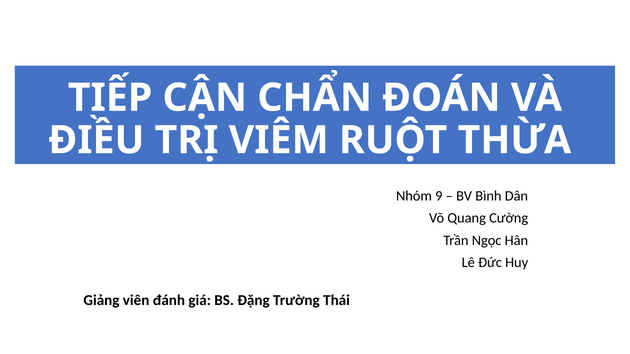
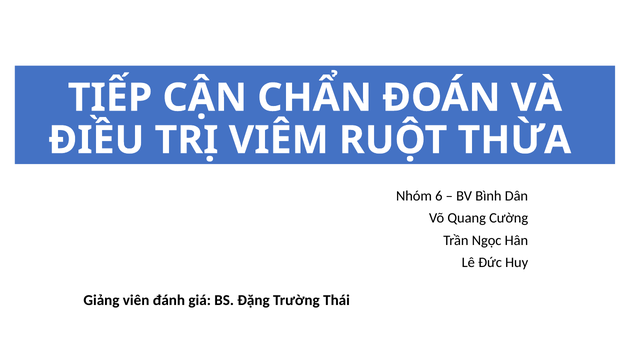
9: 9 -> 6 (439, 196)
